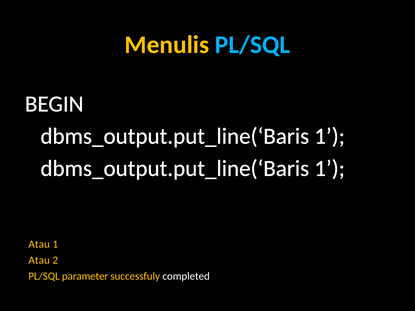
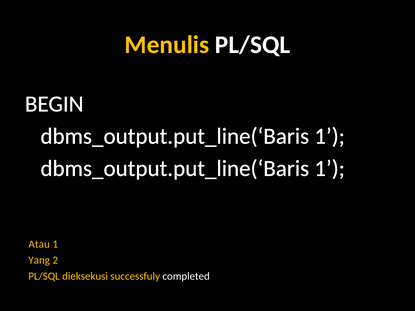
PL/SQL colour: light blue -> white (253, 45)
Atau: Atau -> Yang (39, 260)
parameter: parameter -> dieksekusi (85, 276)
